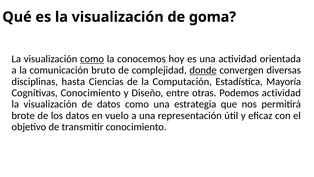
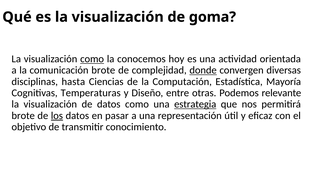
comunicación bruto: bruto -> brote (103, 70)
Cognitivas Conocimiento: Conocimiento -> Temperaturas (91, 93)
Podemos actividad: actividad -> relevante (281, 93)
estrategia underline: none -> present (195, 104)
los underline: none -> present (57, 115)
vuelo: vuelo -> pasar (117, 115)
